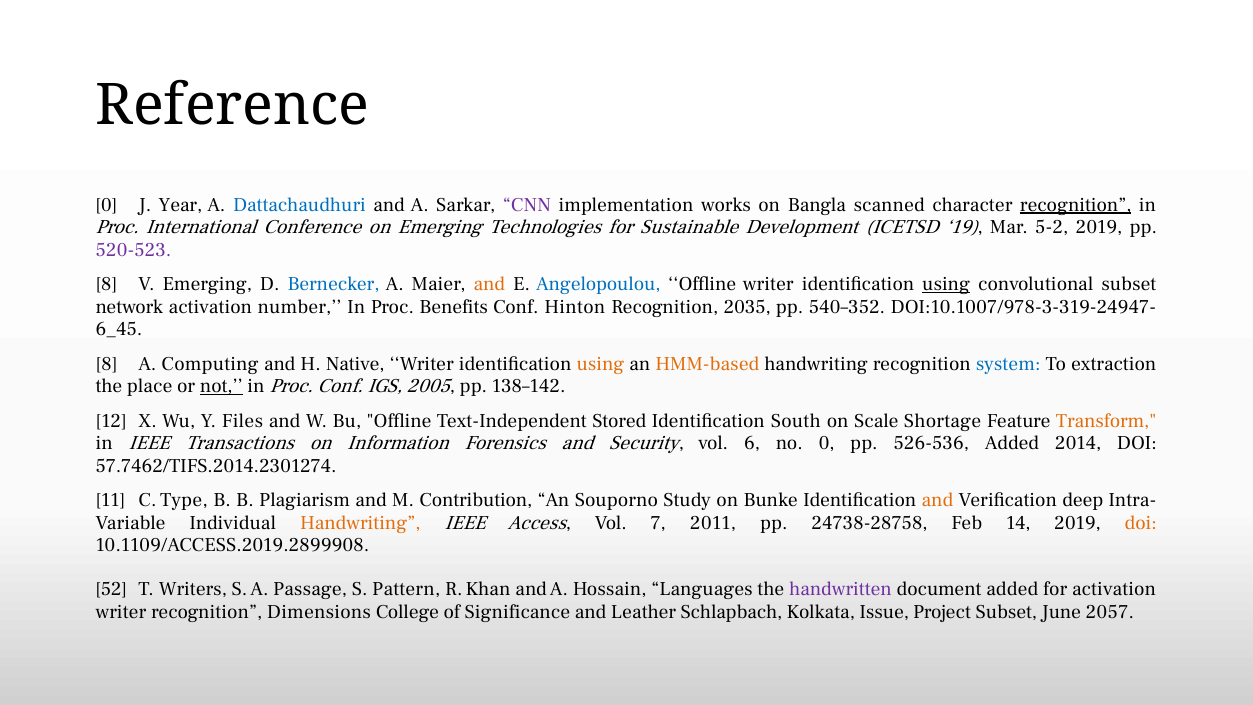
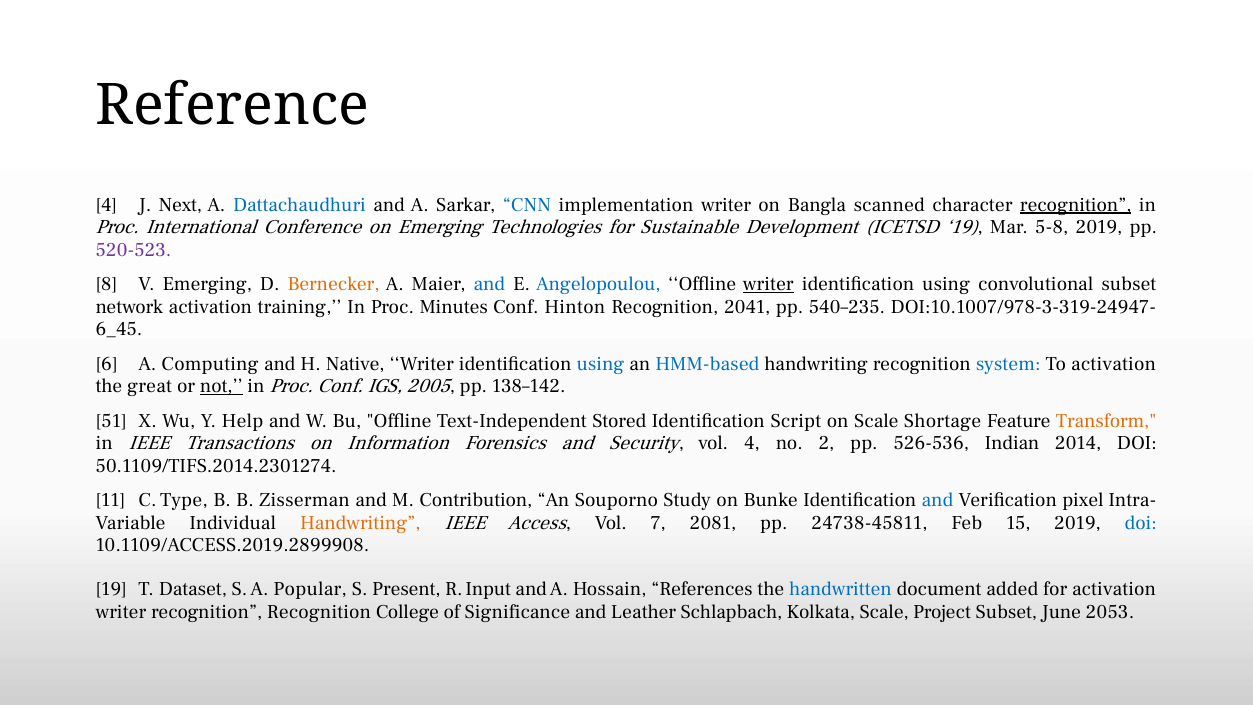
0: 0 -> 4 (106, 205)
Year: Year -> Next (180, 205)
CNN colour: purple -> blue (527, 205)
implementation works: works -> writer (726, 205)
5-2: 5-2 -> 5-8 (1052, 227)
Bernecker colour: blue -> orange (333, 284)
and colour: orange -> blue (489, 284)
writer underline: none -> present (768, 284)
using underline: present -> none (946, 284)
number: number -> training (300, 307)
Benefits: Benefits -> Minutes (454, 307)
2035: 2035 -> 2041 (747, 307)
540–352: 540–352 -> 540–235 (847, 307)
8: 8 -> 6 (107, 364)
using colour: orange -> blue (601, 364)
HMM-based colour: orange -> blue (707, 364)
To extraction: extraction -> activation (1114, 364)
place: place -> great (150, 386)
12: 12 -> 51 (111, 421)
Files: Files -> Help (243, 421)
South: South -> Script (796, 421)
vol 6: 6 -> 4 (752, 443)
no 0: 0 -> 2 (826, 443)
526-536 Added: Added -> Indian (1012, 443)
57.7462/TIFS.2014.2301274: 57.7462/TIFS.2014.2301274 -> 50.1109/TIFS.2014.2301274 (216, 466)
Plagiarism: Plagiarism -> Zisserman (305, 500)
and colour: orange -> blue (938, 500)
deep: deep -> pixel (1083, 500)
2011: 2011 -> 2081 (713, 523)
24738-28758: 24738-28758 -> 24738-45811 (869, 523)
14: 14 -> 15 (1018, 523)
doi colour: orange -> blue (1141, 523)
52: 52 -> 19 (111, 589)
Writers: Writers -> Dataset (193, 589)
Passage: Passage -> Popular (310, 589)
Pattern: Pattern -> Present (406, 589)
Khan: Khan -> Input (488, 589)
Languages: Languages -> References (702, 589)
handwritten colour: purple -> blue (840, 589)
recognition Dimensions: Dimensions -> Recognition (319, 612)
Kolkata Issue: Issue -> Scale (884, 612)
2057: 2057 -> 2053 (1110, 612)
